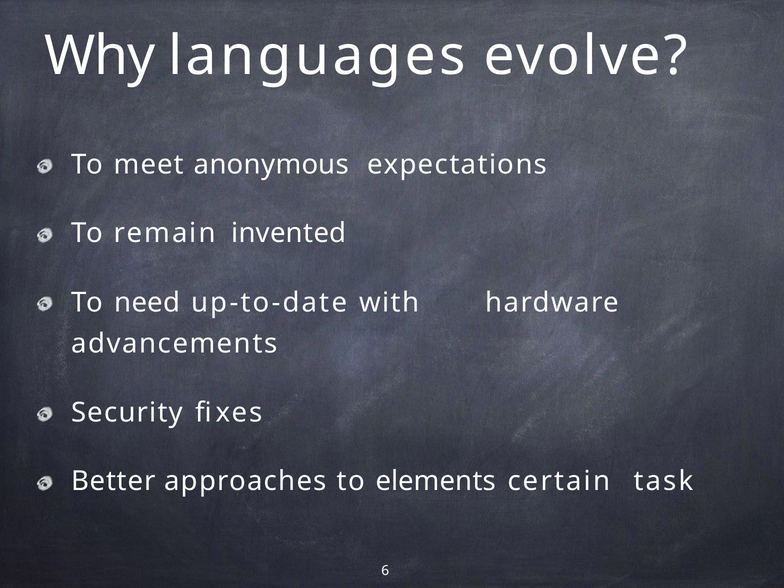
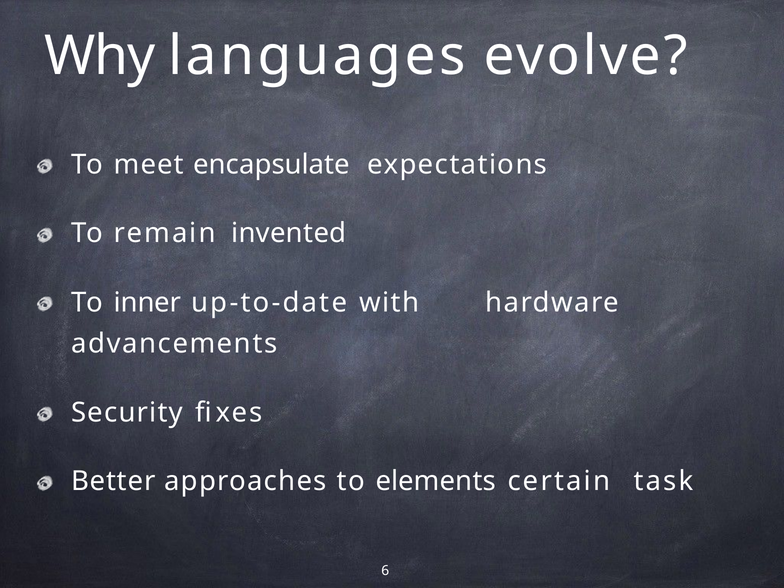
anonymous: anonymous -> encapsulate (272, 165)
need: need -> inner (147, 303)
